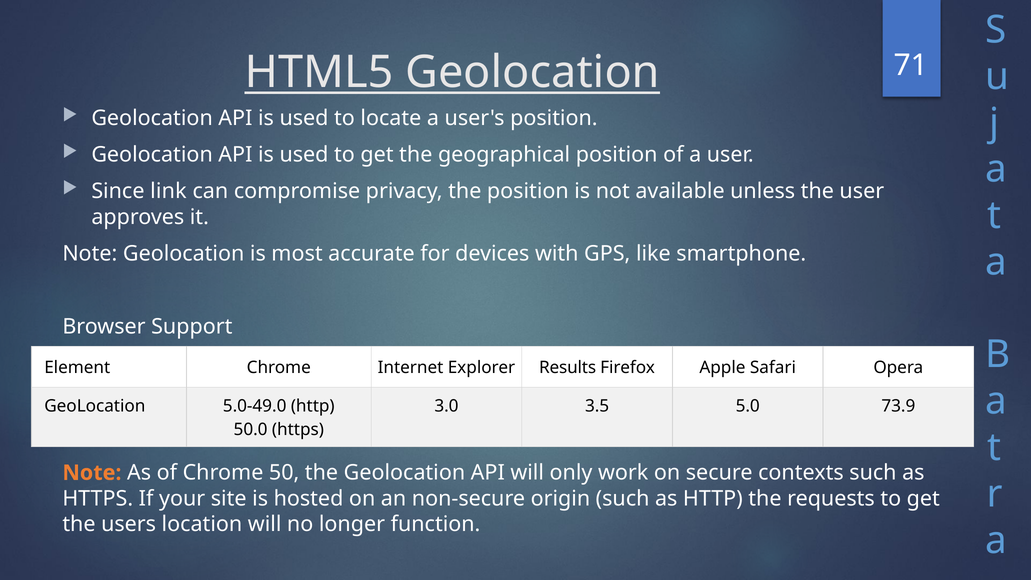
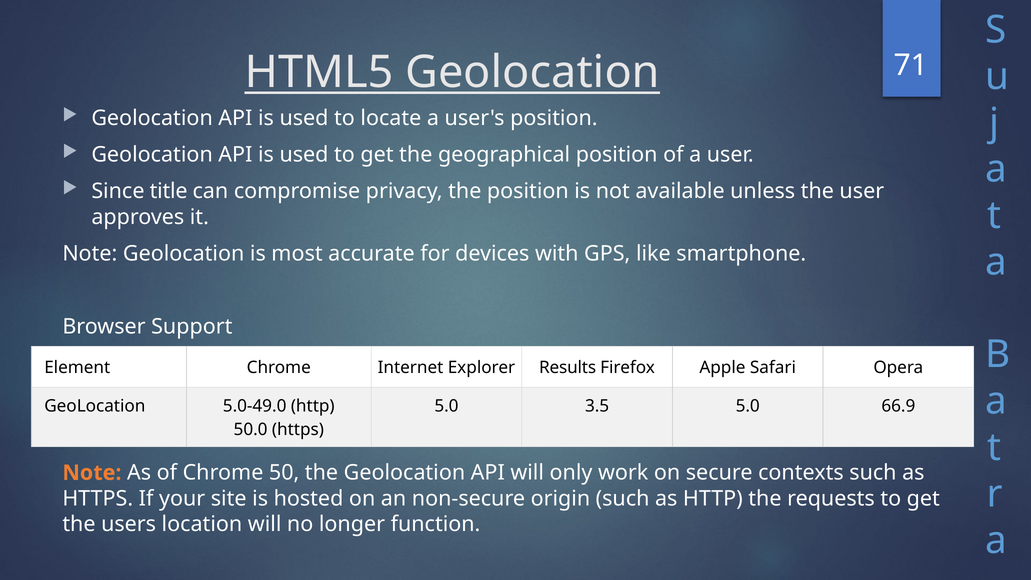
link: link -> title (169, 191)
3.0: 3.0 -> 5.0 (446, 406)
73.9: 73.9 -> 66.9 (898, 406)
